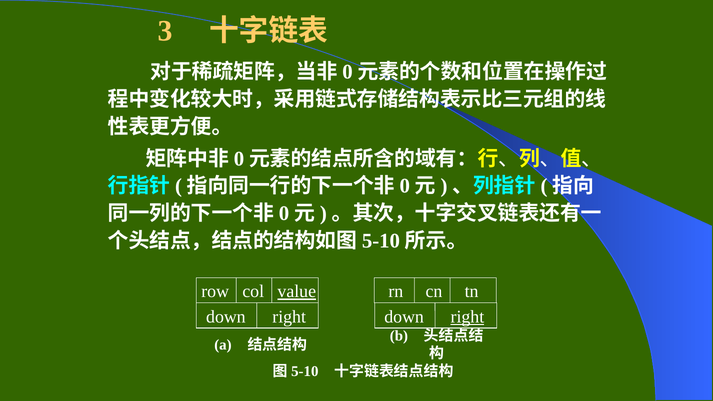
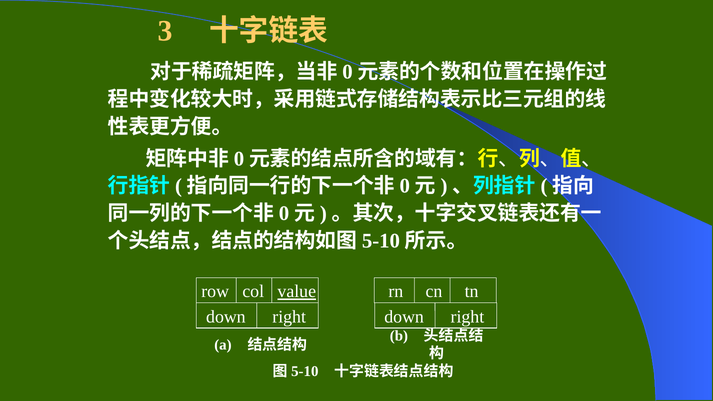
right underline: present -> none (467, 317)
